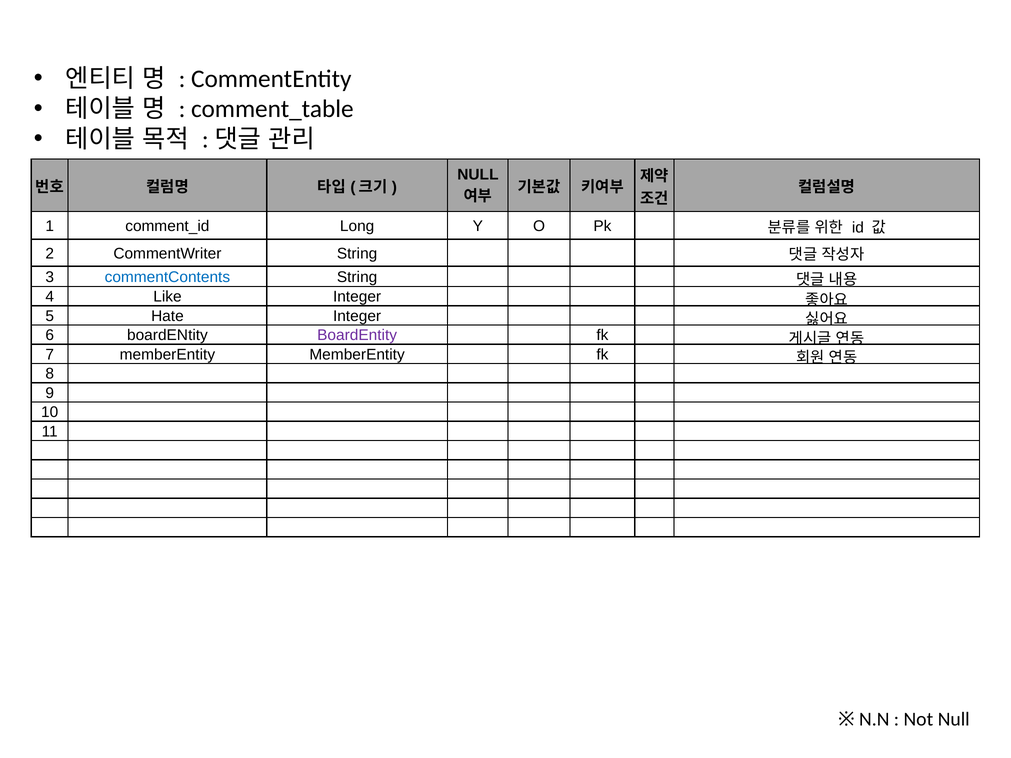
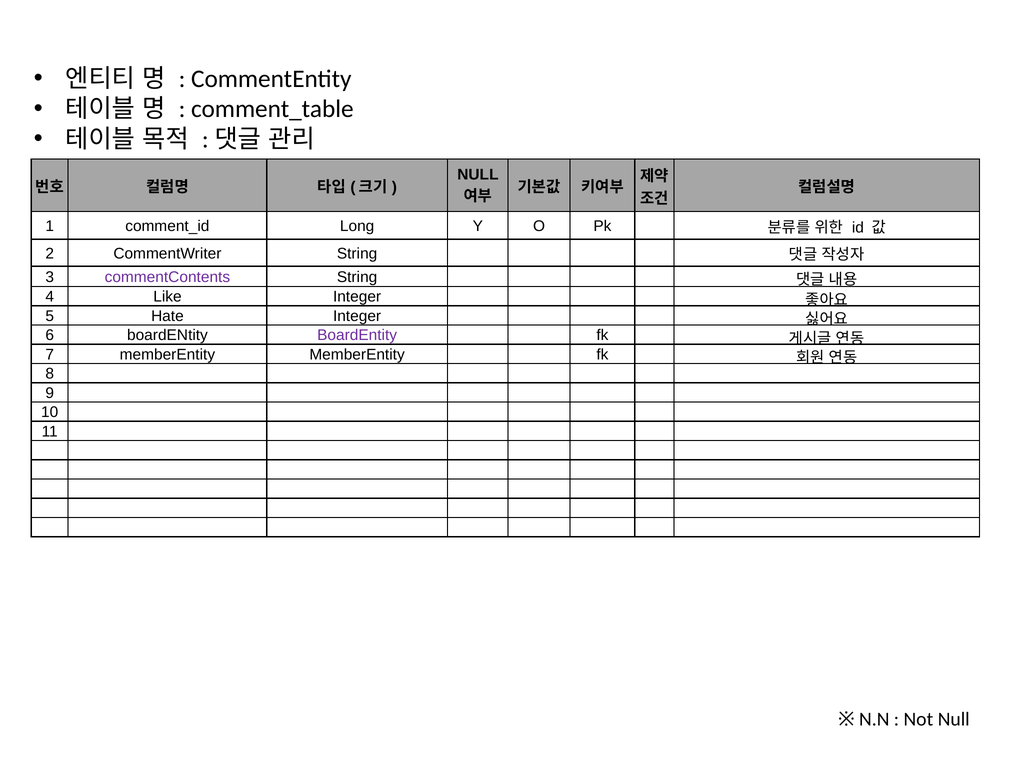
commentContents colour: blue -> purple (167, 277)
